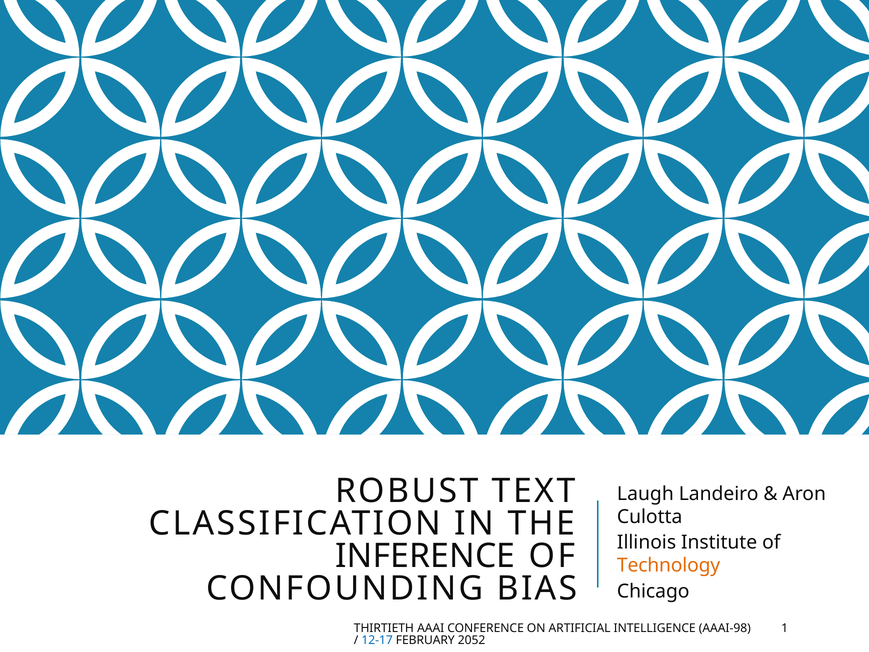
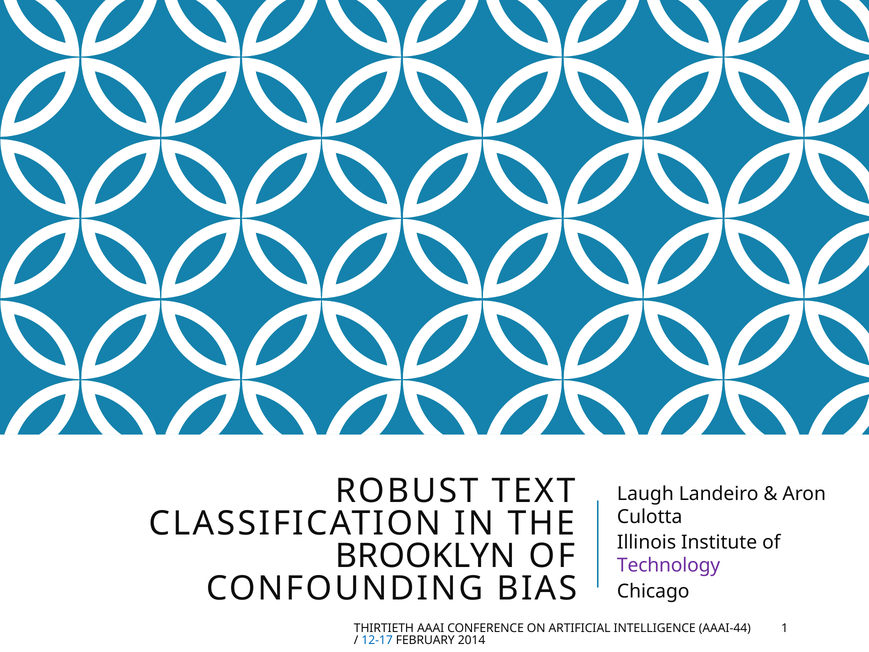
INFERENCE: INFERENCE -> BROOKLYN (425, 556)
Technology colour: orange -> purple (669, 565)
AAAI-98: AAAI-98 -> AAAI-44 (725, 628)
2052: 2052 -> 2014 (472, 640)
